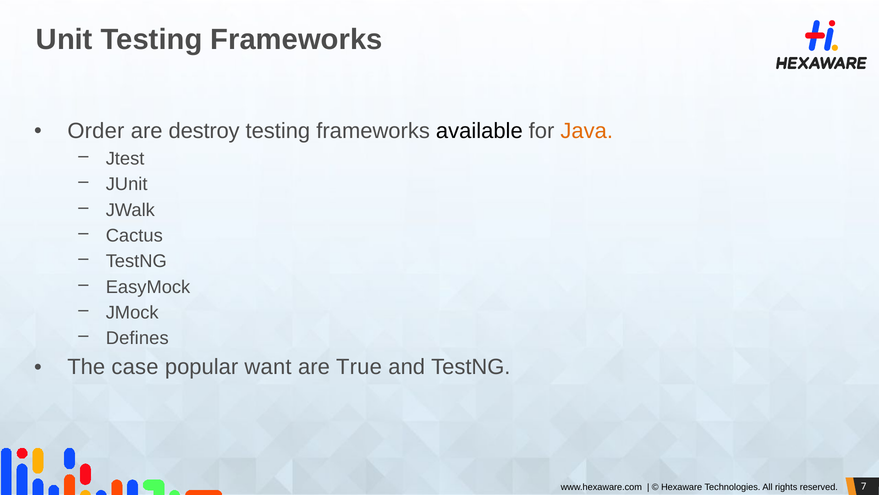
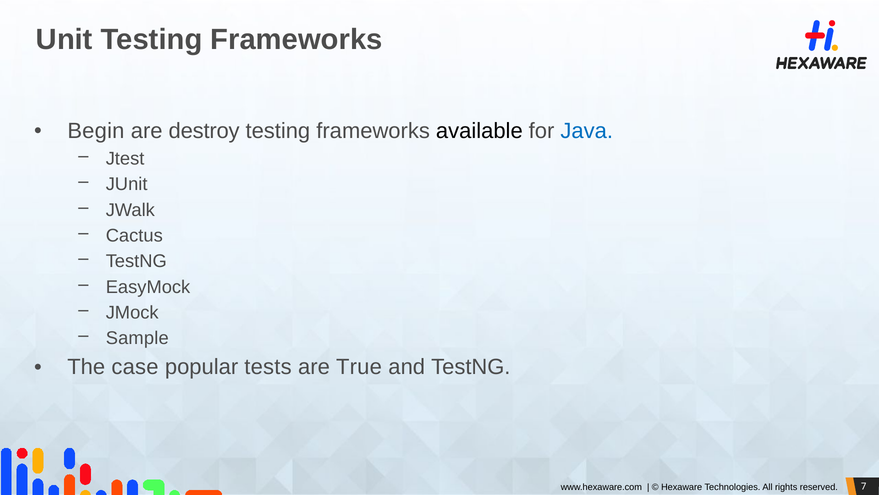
Order: Order -> Begin (96, 131)
Java colour: orange -> blue (587, 131)
Defines: Defines -> Sample (137, 338)
want: want -> tests (268, 367)
